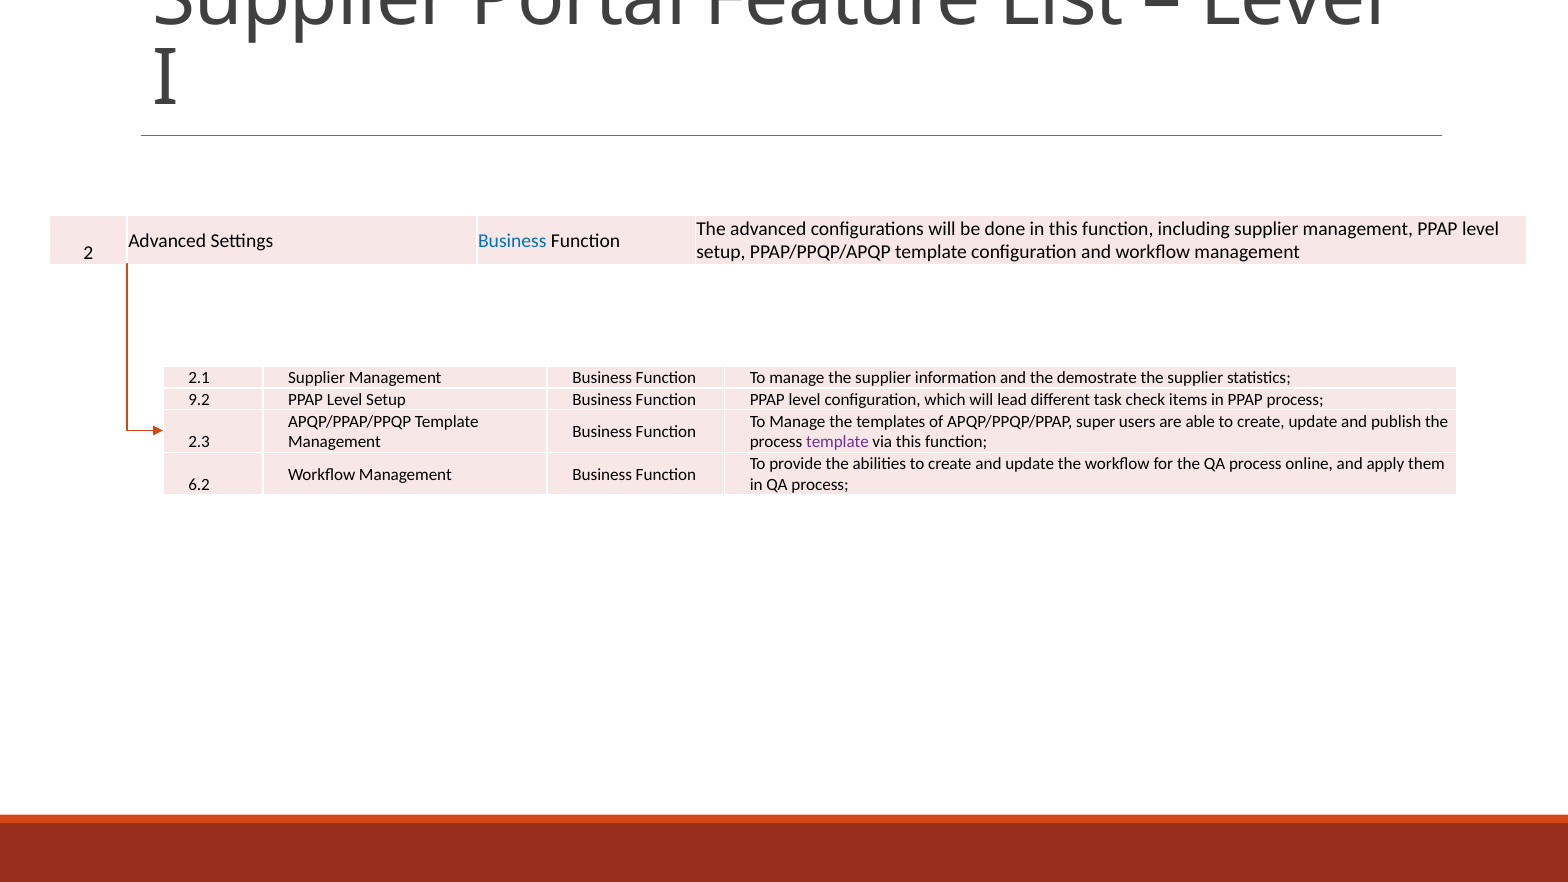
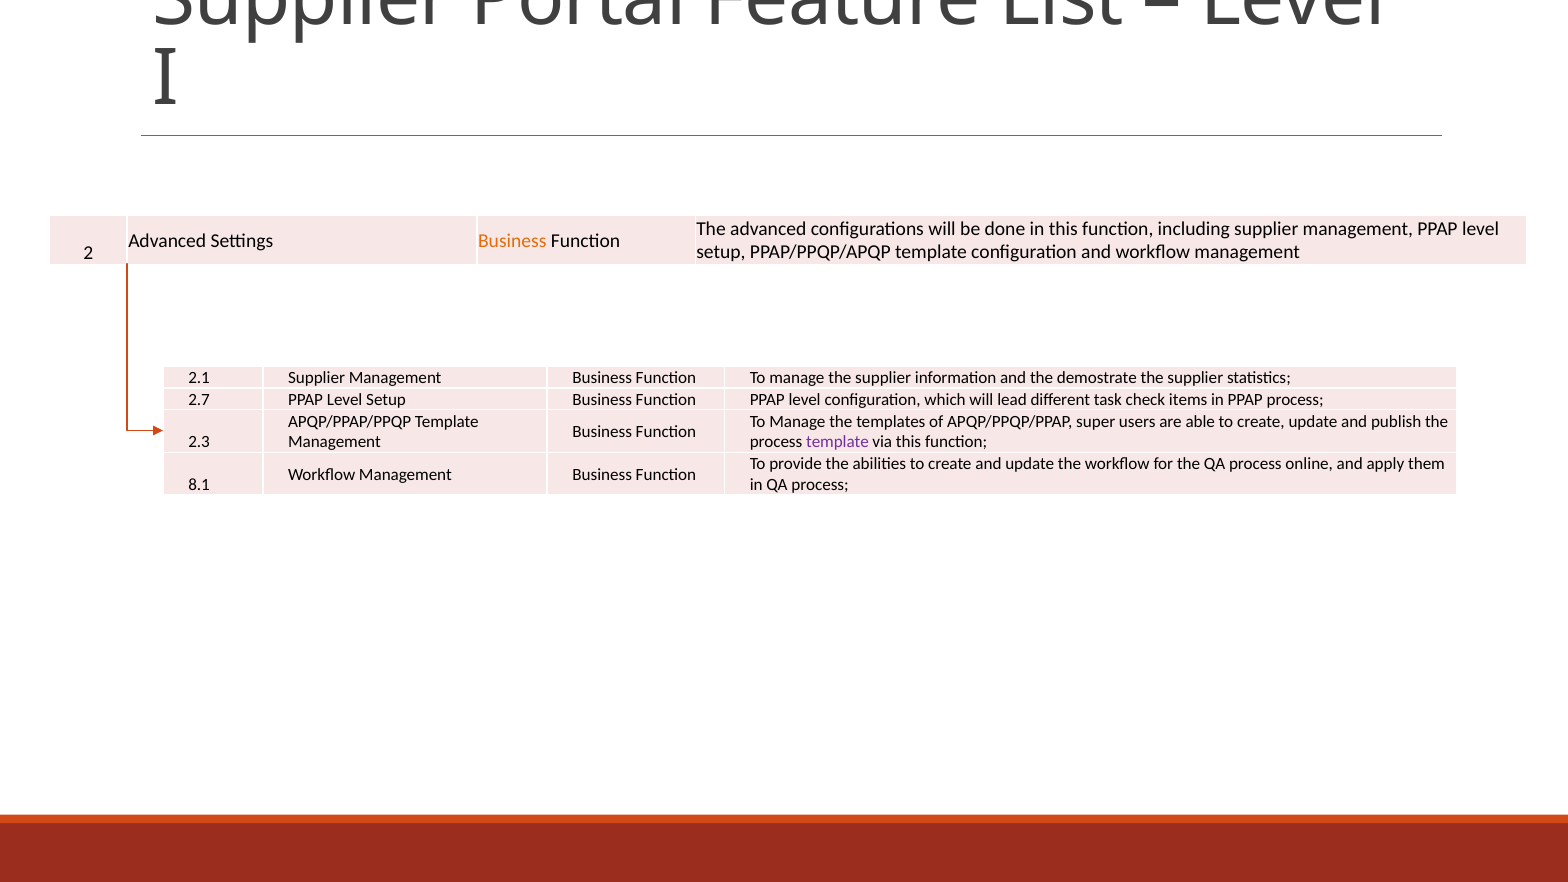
Business colour: blue -> orange (512, 241)
9.2: 9.2 -> 2.7 (199, 400)
6.2: 6.2 -> 8.1 (199, 485)
